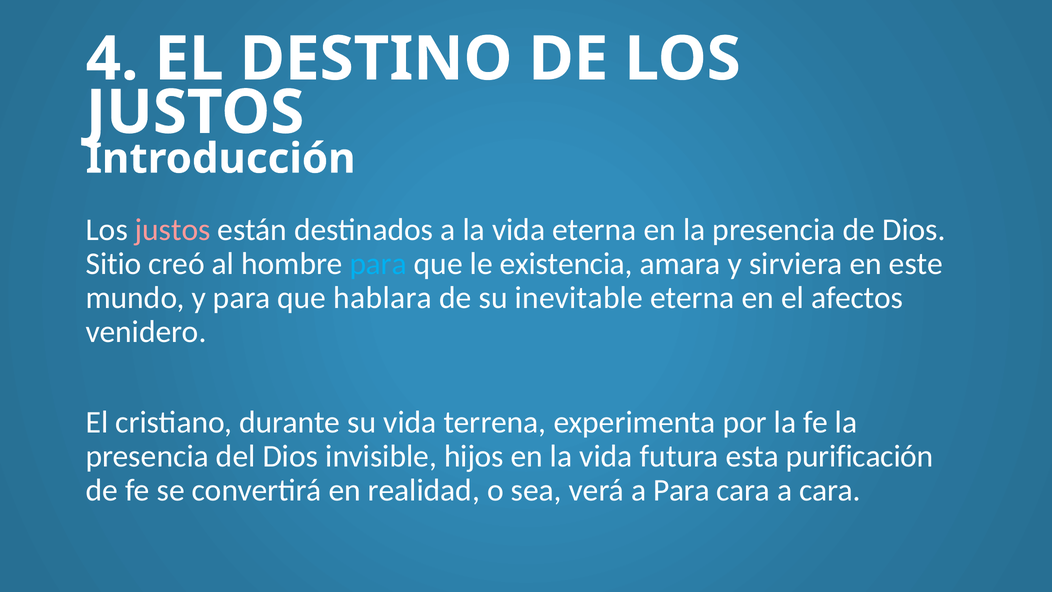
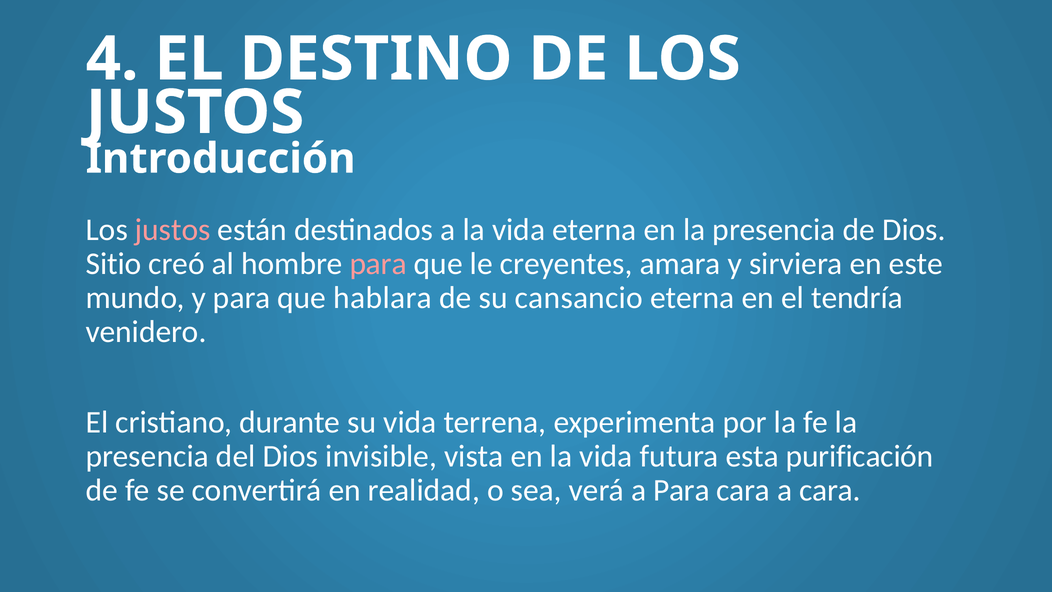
para colour: light blue -> pink (378, 264)
existencia: existencia -> creyentes (566, 264)
inevitable: inevitable -> cansancio (579, 298)
afectos: afectos -> tendría (857, 298)
hijos: hijos -> vista (474, 456)
